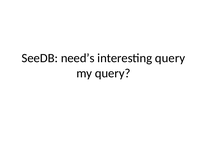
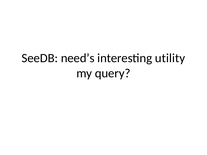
interesting query: query -> utility (170, 58)
